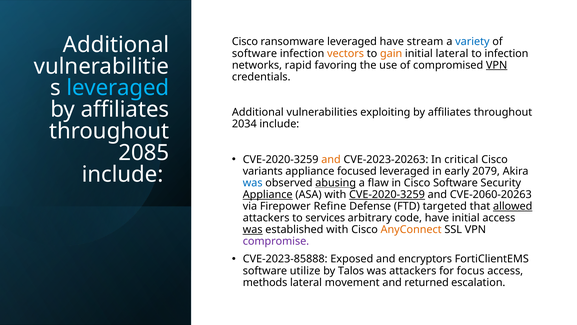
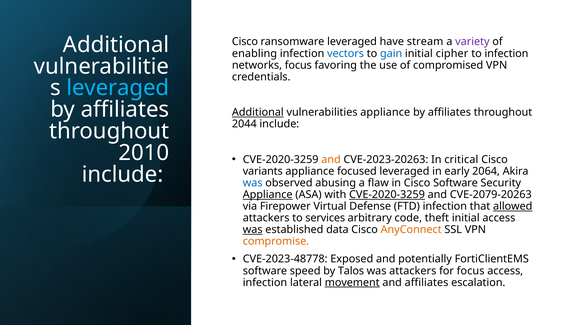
variety colour: blue -> purple (472, 42)
software: software -> enabling (255, 53)
vectors colour: orange -> blue (346, 53)
gain colour: orange -> blue (391, 53)
initial lateral: lateral -> cipher (452, 53)
networks rapid: rapid -> focus (298, 65)
VPN underline: present -> none (497, 65)
Additional underline: none -> present (258, 112)
vulnerabilities exploiting: exploiting -> appliance (385, 112)
2034: 2034 -> 2044 (244, 124)
2085: 2085 -> 2010 (144, 153)
2079: 2079 -> 2064 (486, 171)
abusing underline: present -> none (336, 183)
CVE-2060-20263: CVE-2060-20263 -> CVE-2079-20263 (491, 194)
Refine: Refine -> Virtual (330, 206)
FTD targeted: targeted -> infection (445, 206)
code have: have -> theft (437, 218)
established with: with -> data (337, 229)
compromise colour: purple -> orange (276, 241)
CVE-2023-85888: CVE-2023-85888 -> CVE-2023-48778 (285, 259)
encryptors: encryptors -> potentially (425, 259)
utilize: utilize -> speed (305, 270)
methods: methods -> infection (265, 282)
movement underline: none -> present (352, 282)
and returned: returned -> affiliates (427, 282)
